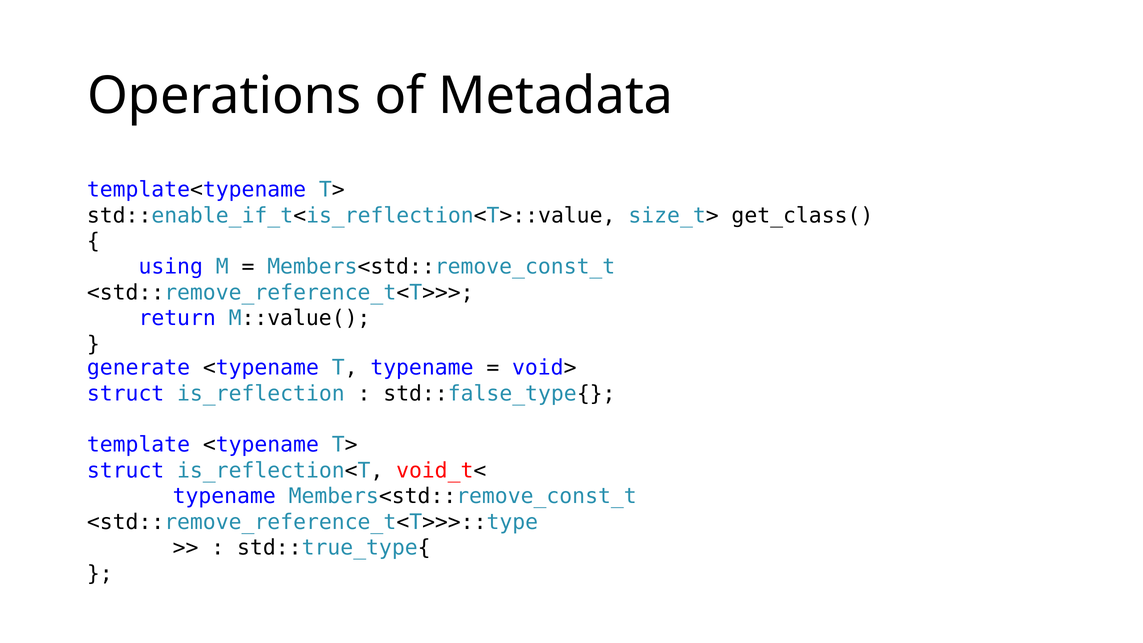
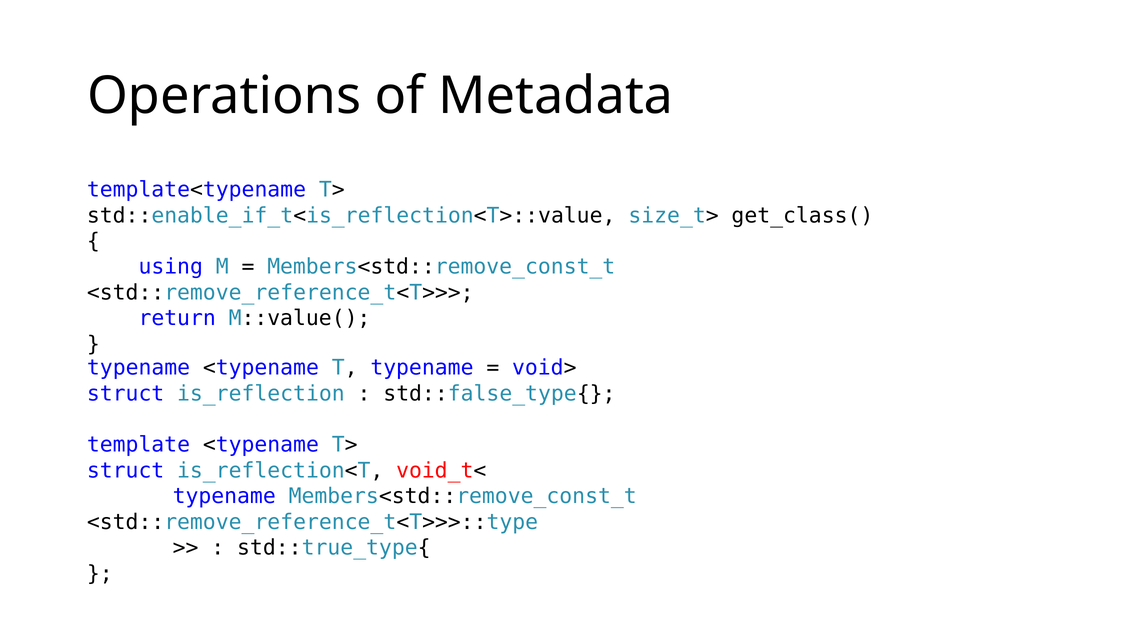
generate: generate -> typename (139, 368)
